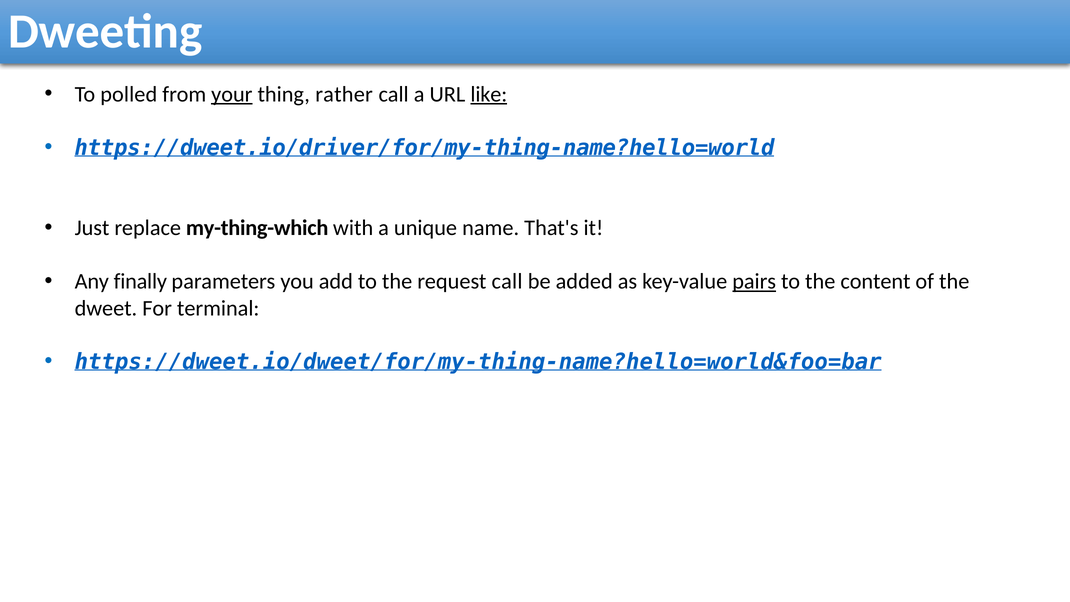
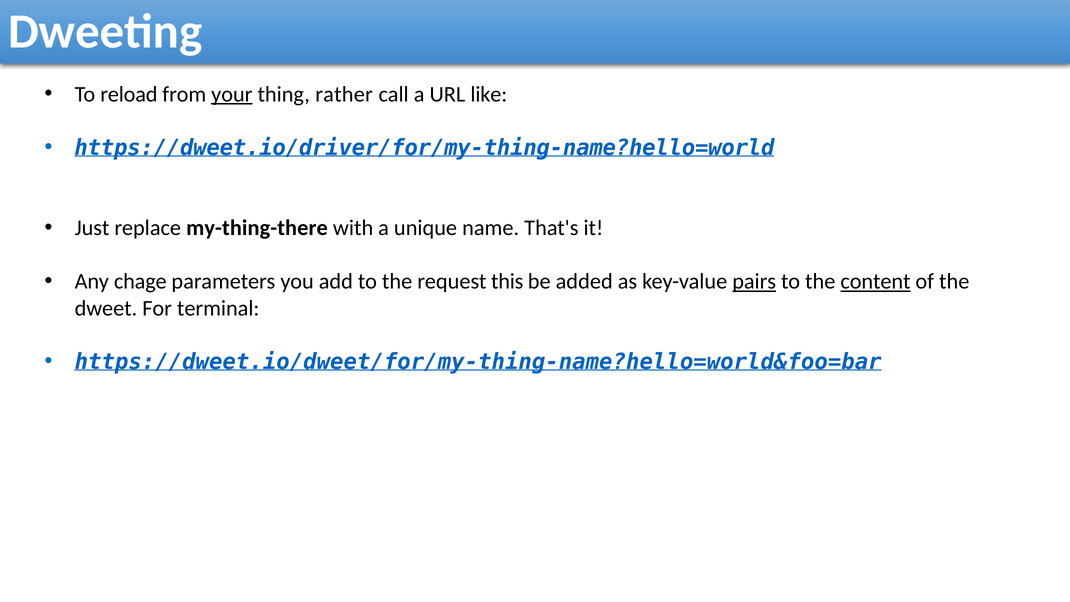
polled: polled -> reload (129, 94)
like underline: present -> none (489, 94)
my-thing-which: my-thing-which -> my-thing-there (257, 228)
finally: finally -> chage (140, 282)
request call: call -> this (507, 282)
content underline: none -> present (876, 282)
